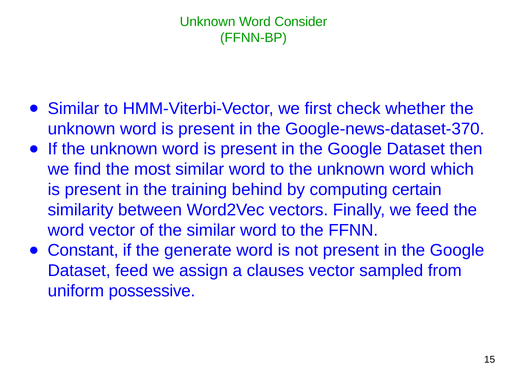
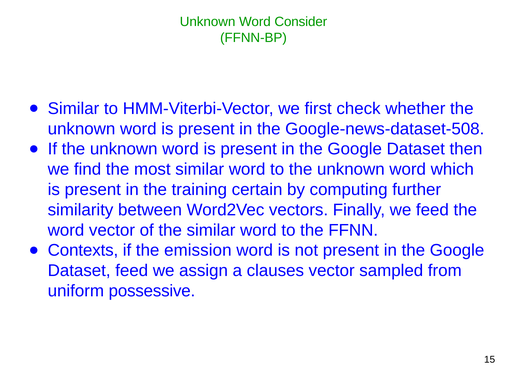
Google-news-dataset-370: Google-news-dataset-370 -> Google-news-dataset-508 (385, 129)
behind: behind -> certain (257, 190)
certain: certain -> further (417, 190)
Constant: Constant -> Contexts (83, 251)
generate: generate -> emission (198, 251)
